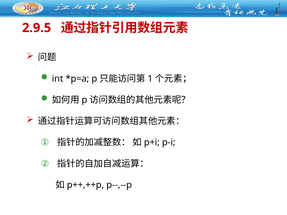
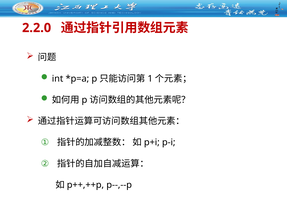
2.9.5: 2.9.5 -> 2.2.0 (37, 28)
